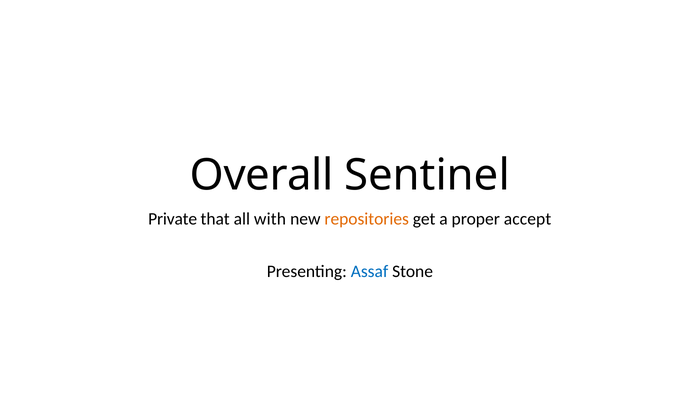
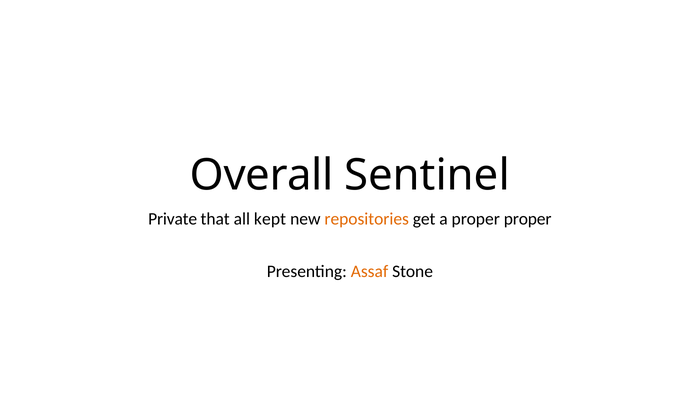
with: with -> kept (270, 219)
proper accept: accept -> proper (528, 219)
Assaf colour: blue -> orange (370, 271)
